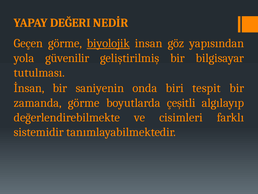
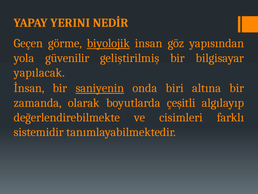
DEĞERI: DEĞERI -> YERINI (70, 23)
tutulması: tutulması -> yapılacak (39, 72)
saniyenin underline: none -> present (100, 88)
tespit: tespit -> altına (207, 88)
zamanda görme: görme -> olarak (84, 103)
